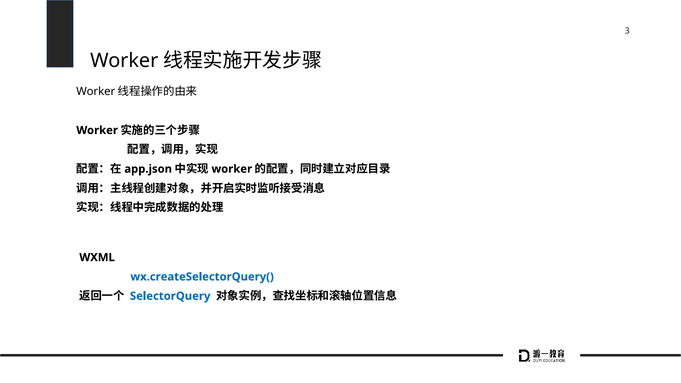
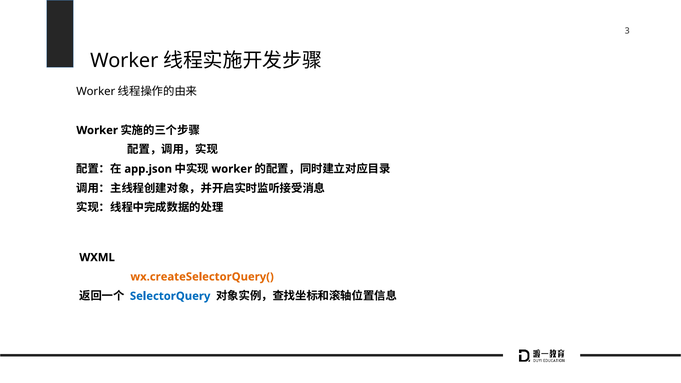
wx.createSelectorQuery( colour: blue -> orange (202, 277)
